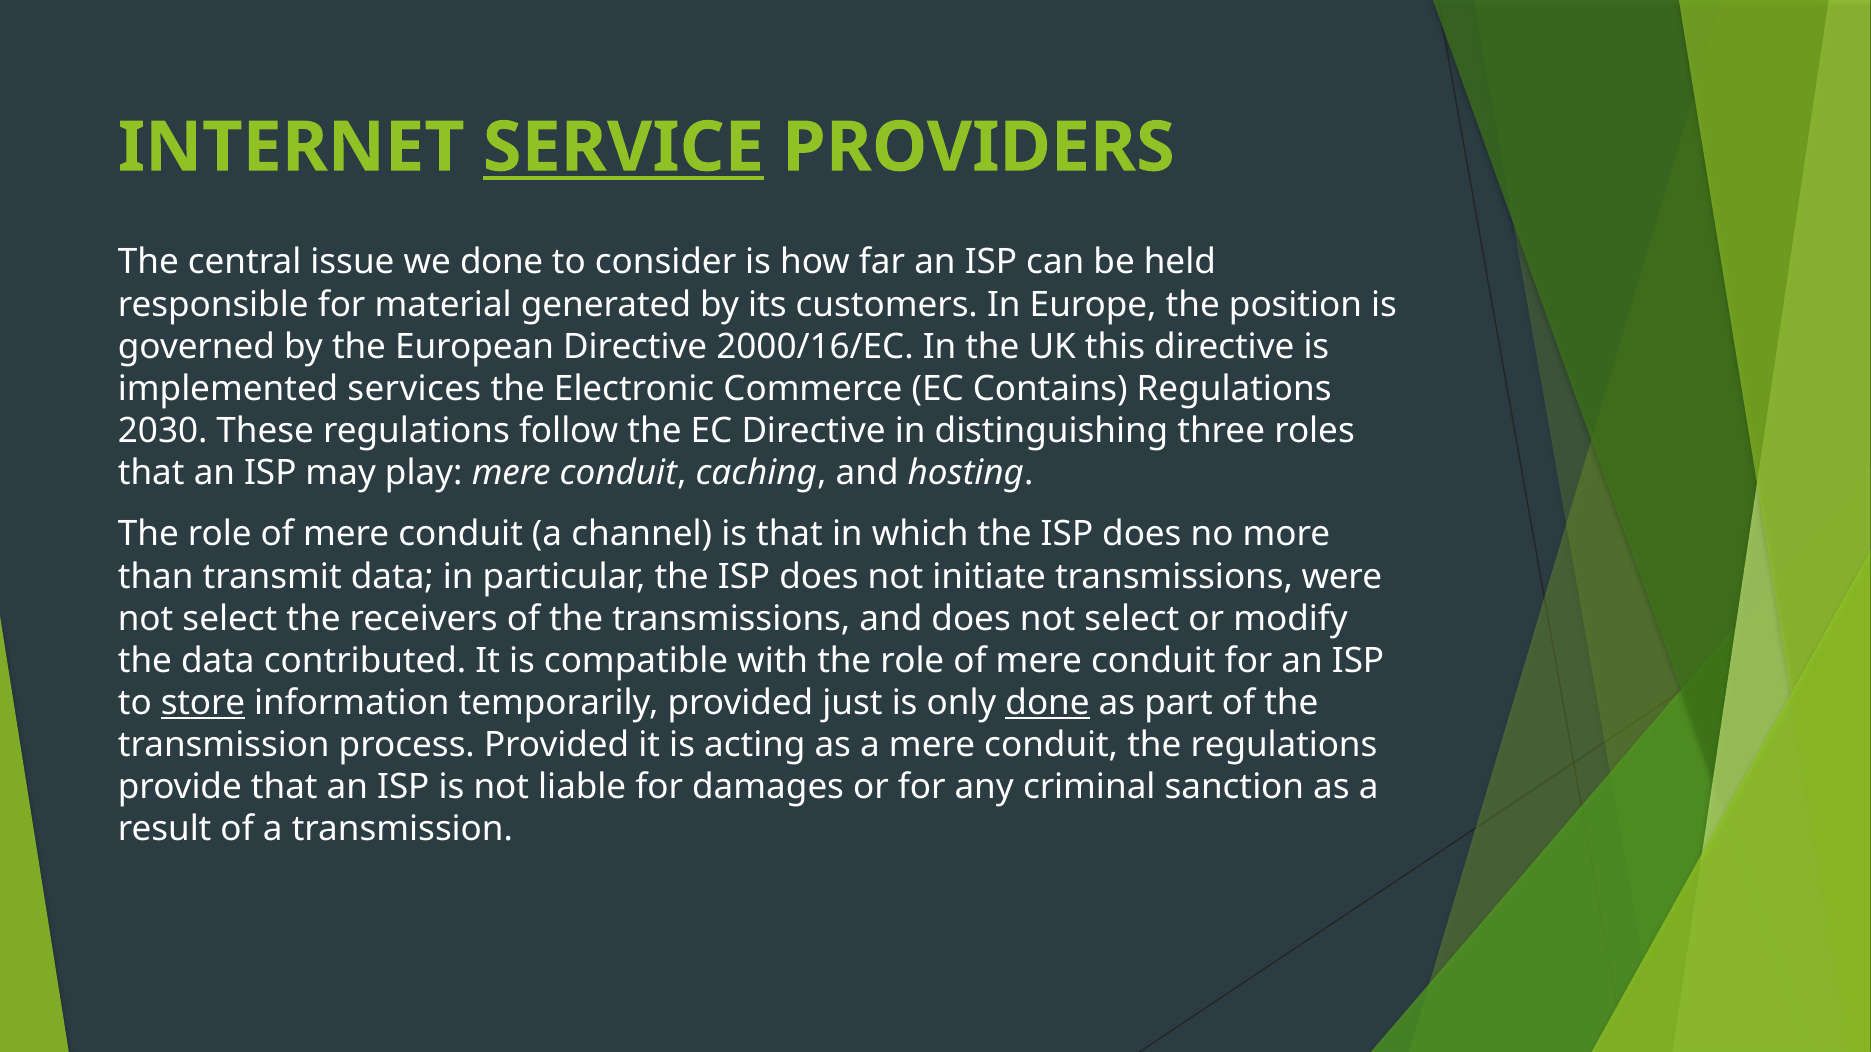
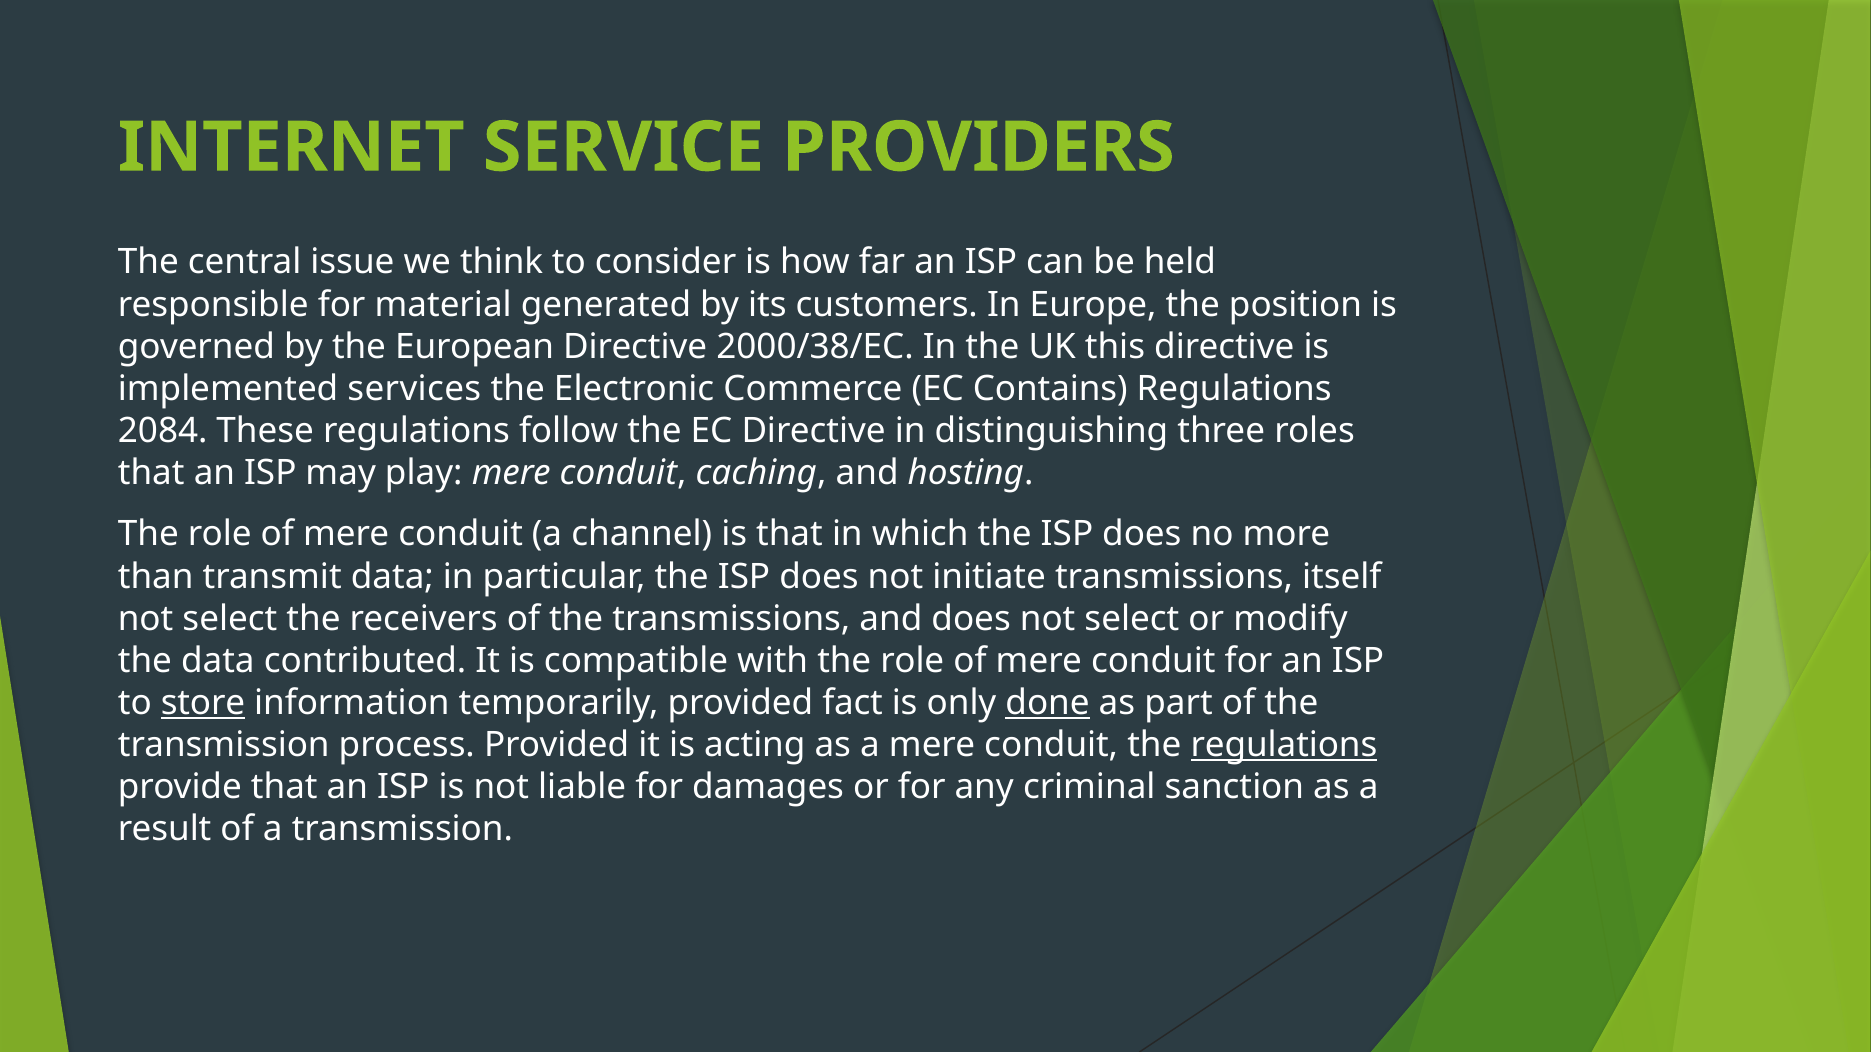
SERVICE underline: present -> none (623, 148)
we done: done -> think (502, 262)
2000/16/EC: 2000/16/EC -> 2000/38/EC (815, 347)
2030: 2030 -> 2084 (163, 431)
were: were -> itself (1342, 577)
just: just -> fact (853, 703)
regulations underline: none -> present (1284, 745)
